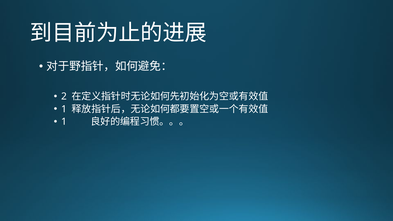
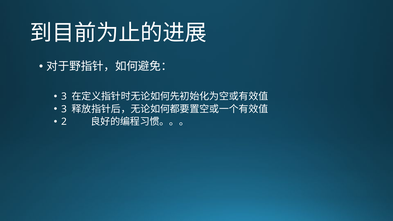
2: 2 -> 3 (64, 96)
1: 1 -> 3 (64, 109)
1: 1 -> 2 (64, 122)
